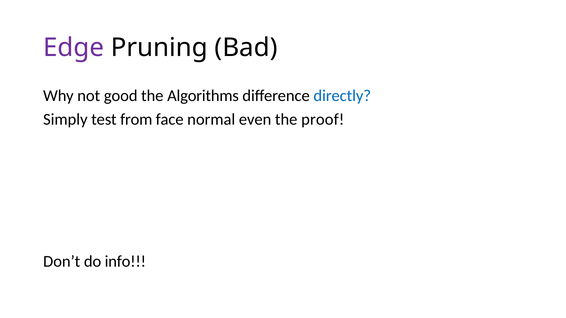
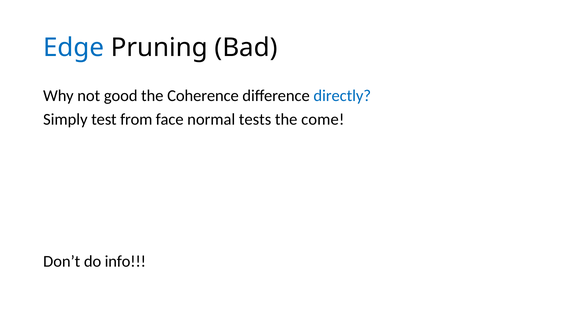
Edge colour: purple -> blue (74, 48)
Algorithms: Algorithms -> Coherence (203, 96)
even: even -> tests (255, 119)
proof: proof -> come (323, 119)
